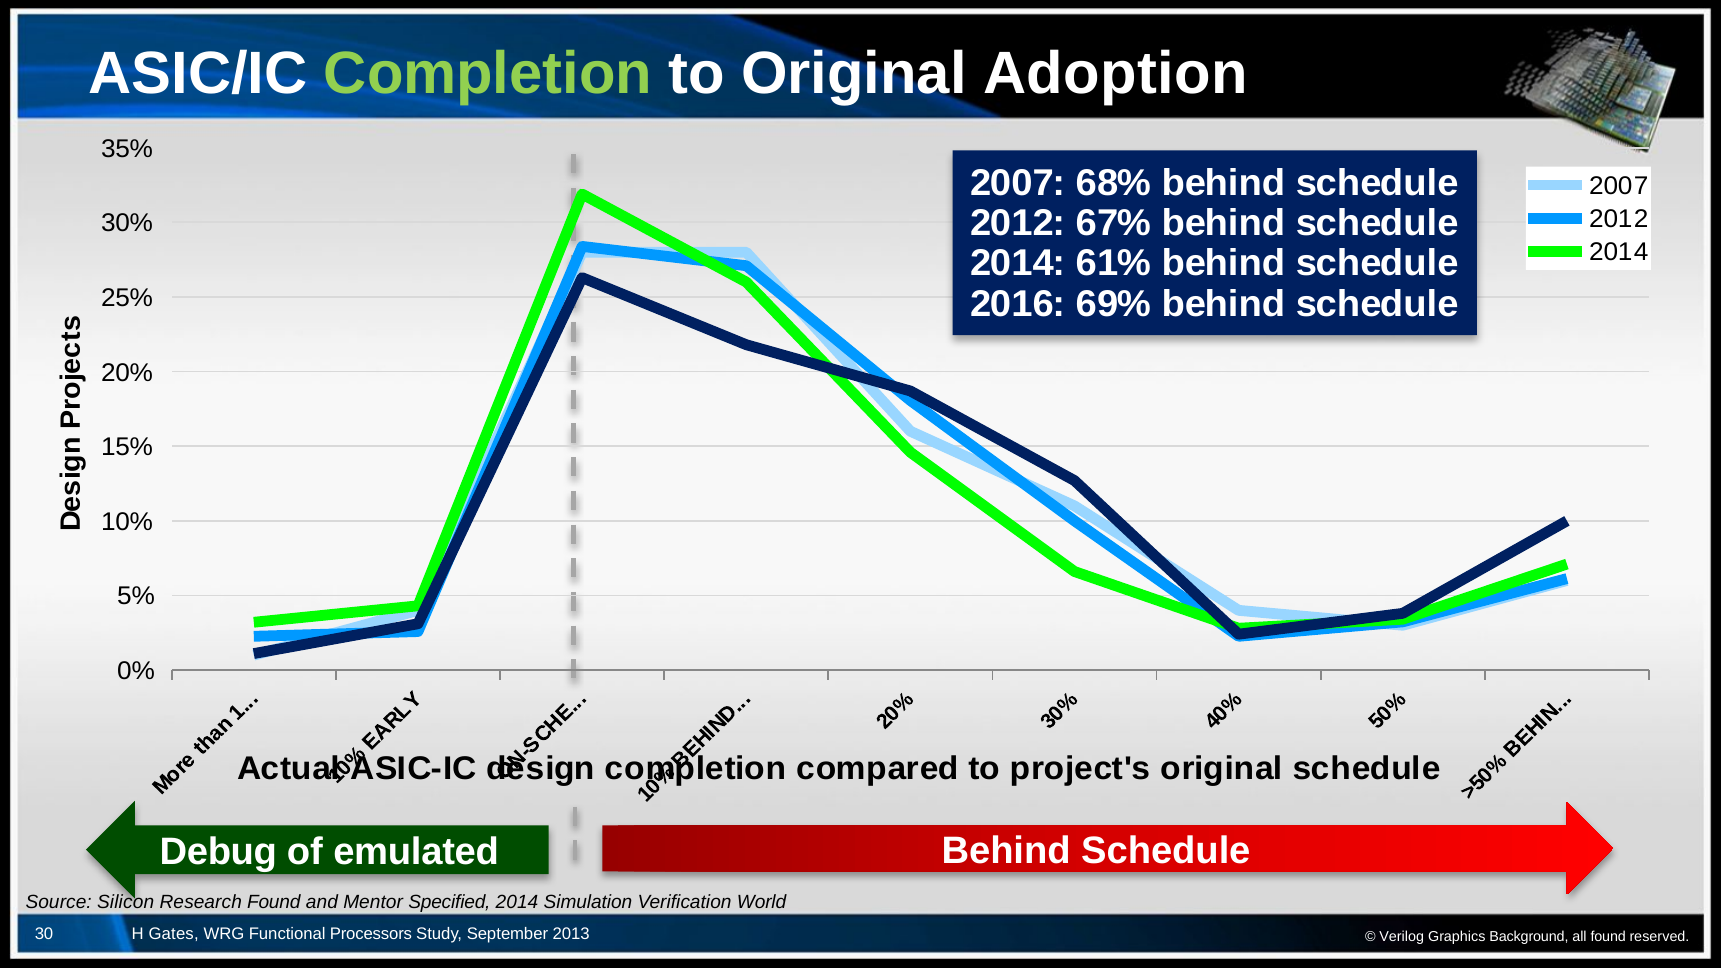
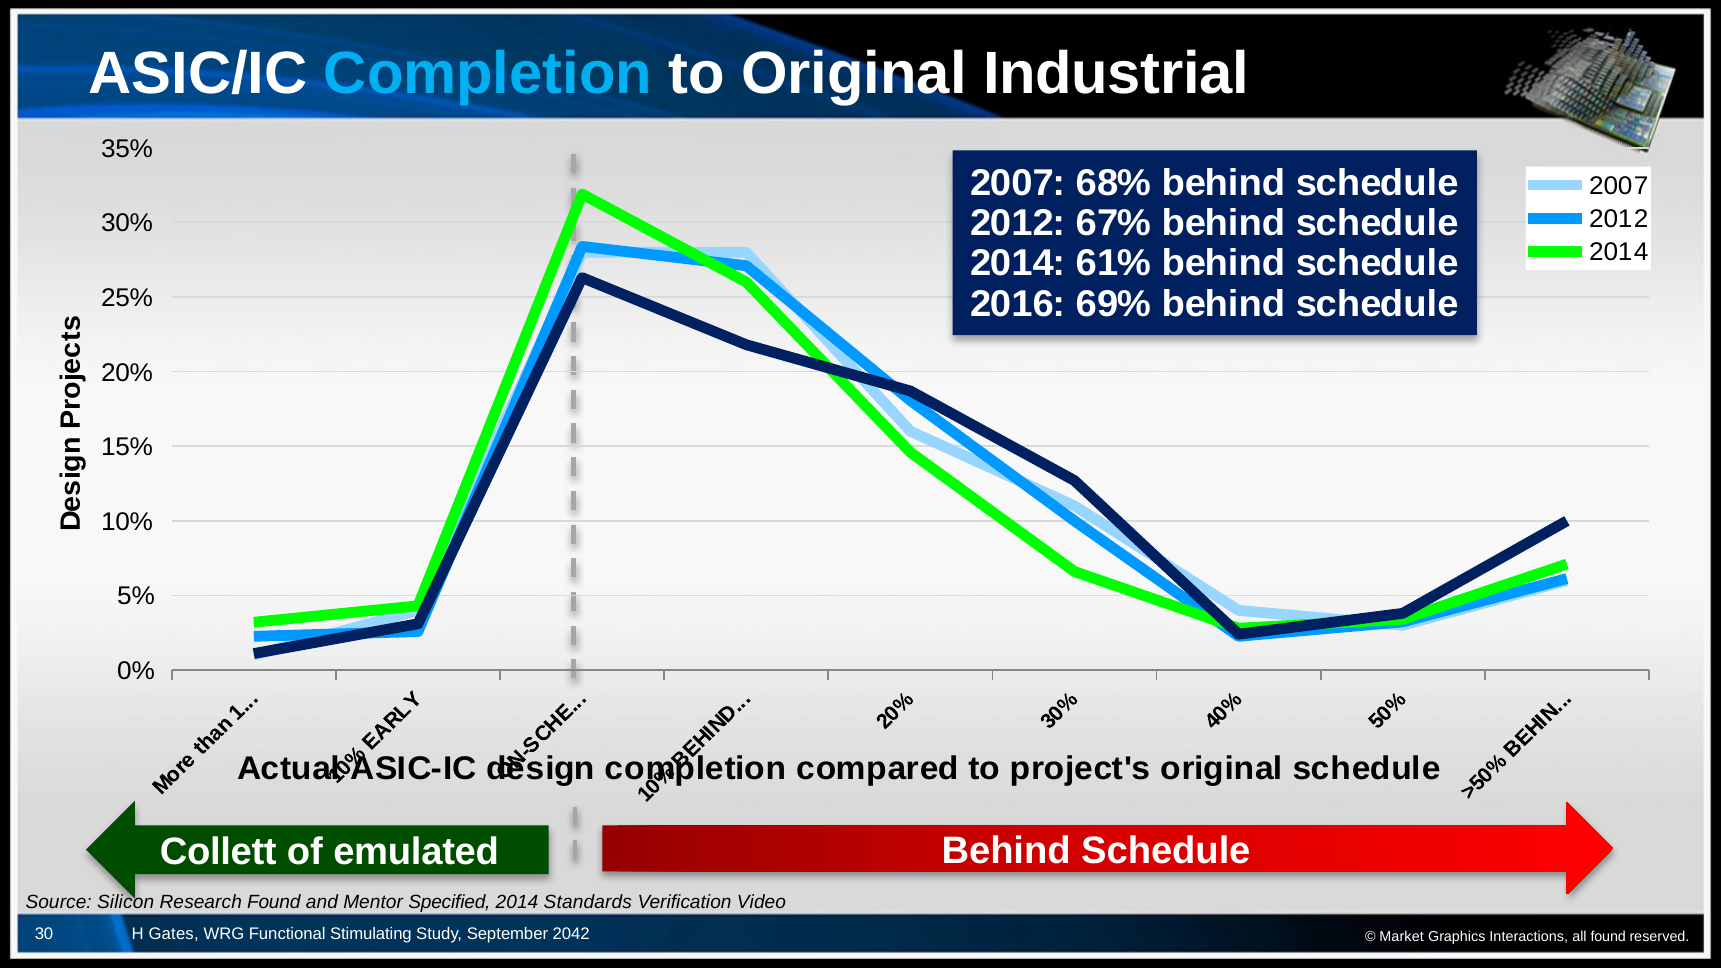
Completion colour: light green -> light blue (488, 74)
Adoption: Adoption -> Industrial (1116, 74)
Debug: Debug -> Collett (218, 852)
Simulation: Simulation -> Standards (588, 902)
World: World -> Video (761, 902)
Processors: Processors -> Stimulating (371, 934)
2013: 2013 -> 2042 (571, 934)
Verilog: Verilog -> Market (1402, 937)
Background: Background -> Interactions (1529, 937)
